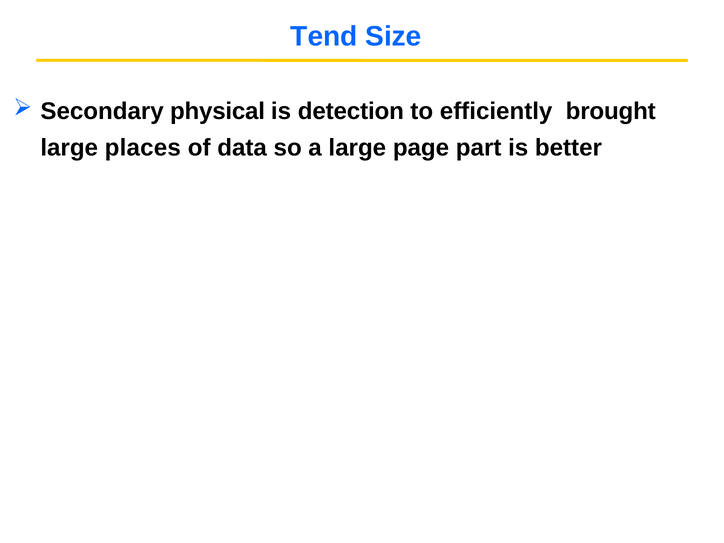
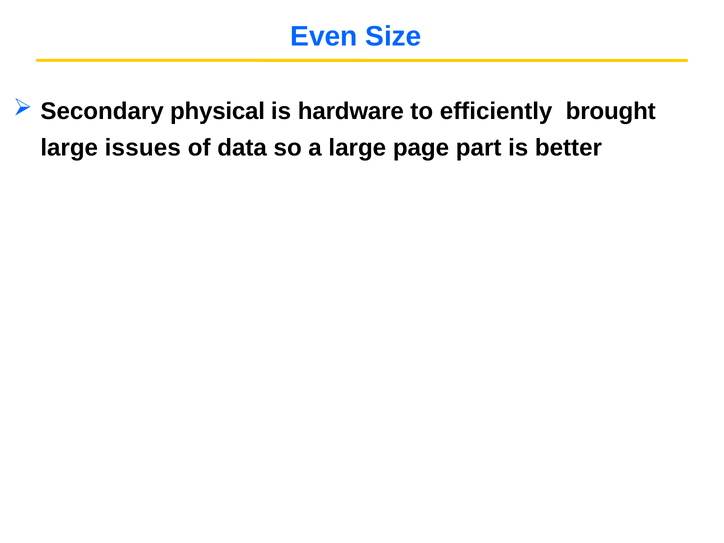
Tend: Tend -> Even (324, 36)
detection: detection -> hardware (351, 111)
places: places -> issues (143, 148)
